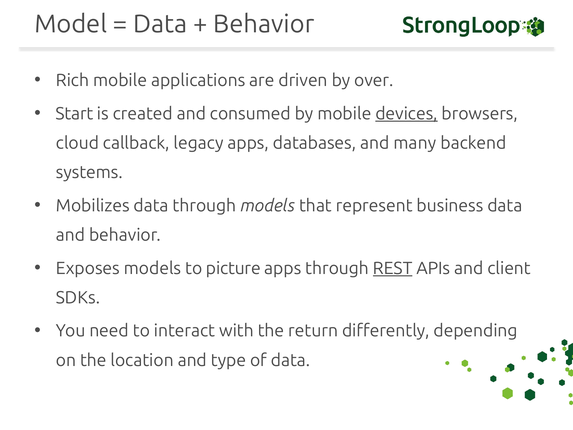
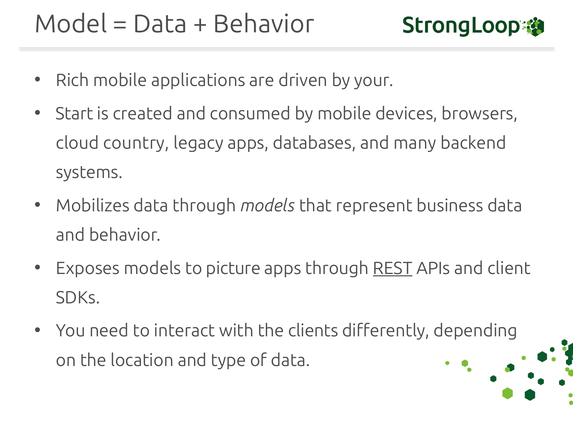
over: over -> your (374, 80)
devices underline: present -> none (406, 113)
callback: callback -> country (136, 143)
return: return -> clients (313, 331)
